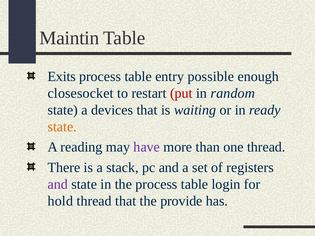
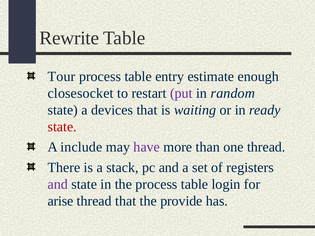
Maintin: Maintin -> Rewrite (69, 38)
Exits: Exits -> Tour (62, 77)
possible: possible -> estimate (211, 77)
put colour: red -> purple (181, 93)
state colour: orange -> red (62, 127)
reading: reading -> include (81, 147)
hold: hold -> arise (60, 201)
